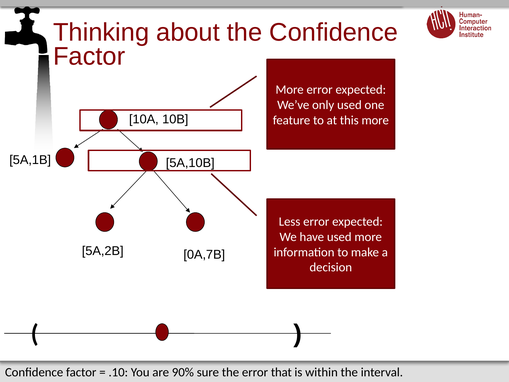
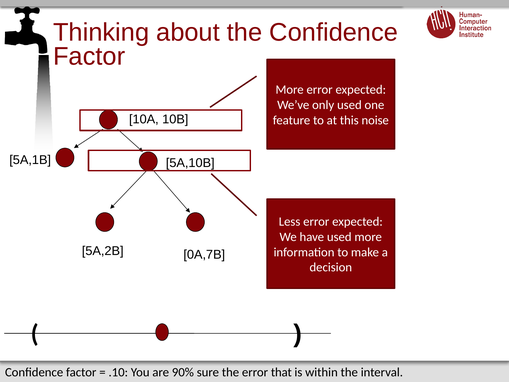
this more: more -> noise (375, 120)
